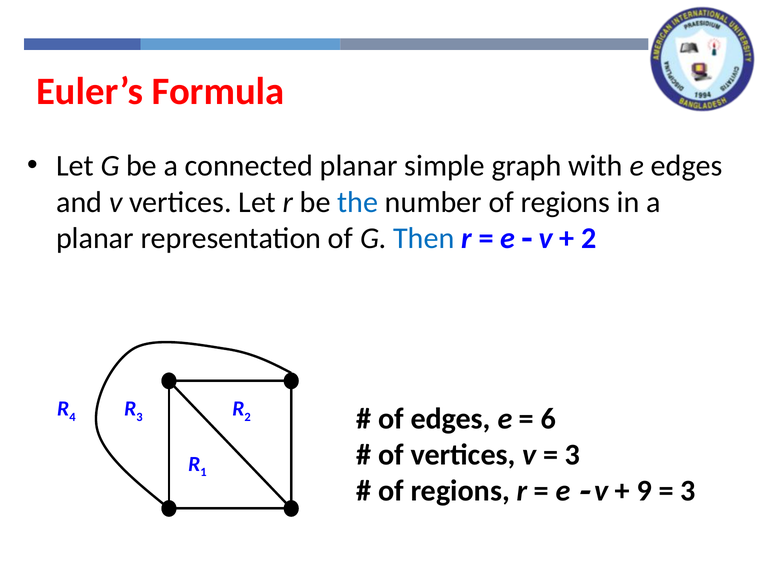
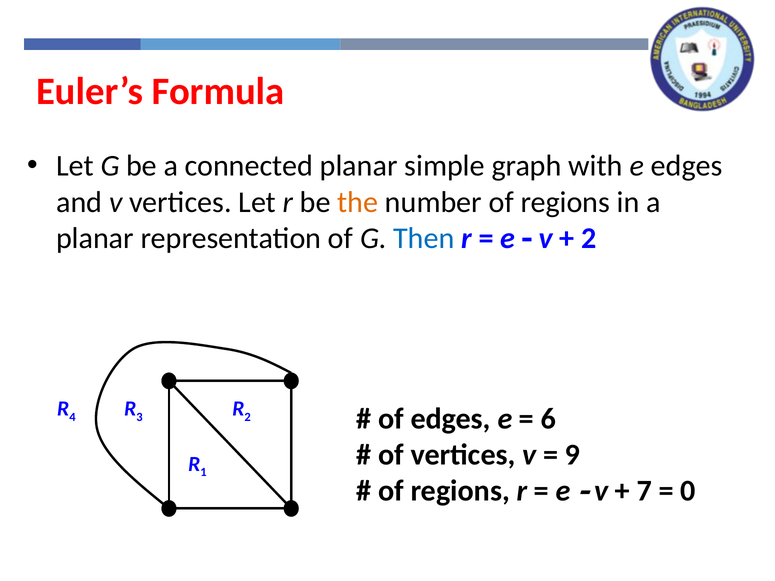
the colour: blue -> orange (358, 202)
3: 3 -> 9 (573, 455)
9: 9 -> 7 (644, 491)
3: 3 -> 0 (688, 491)
